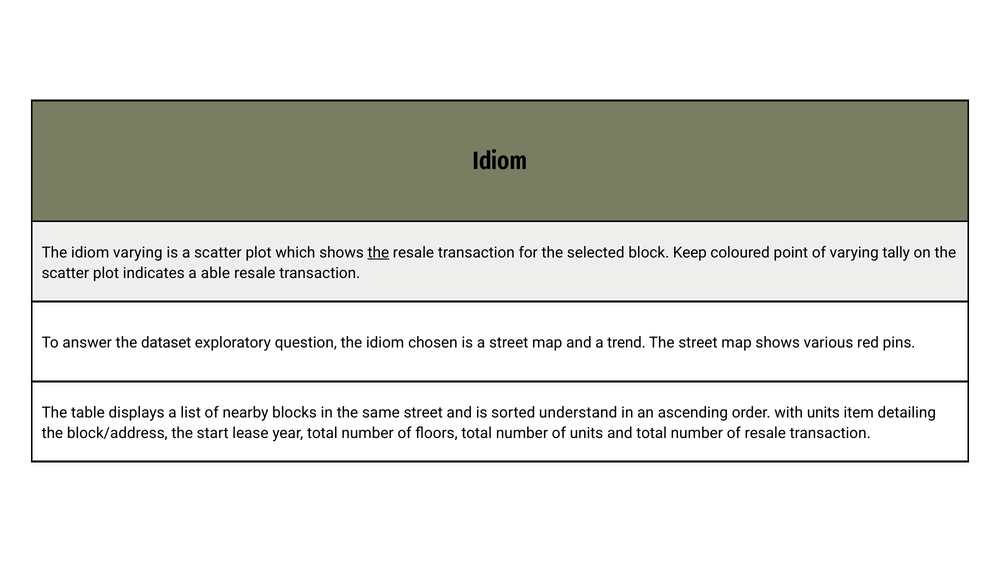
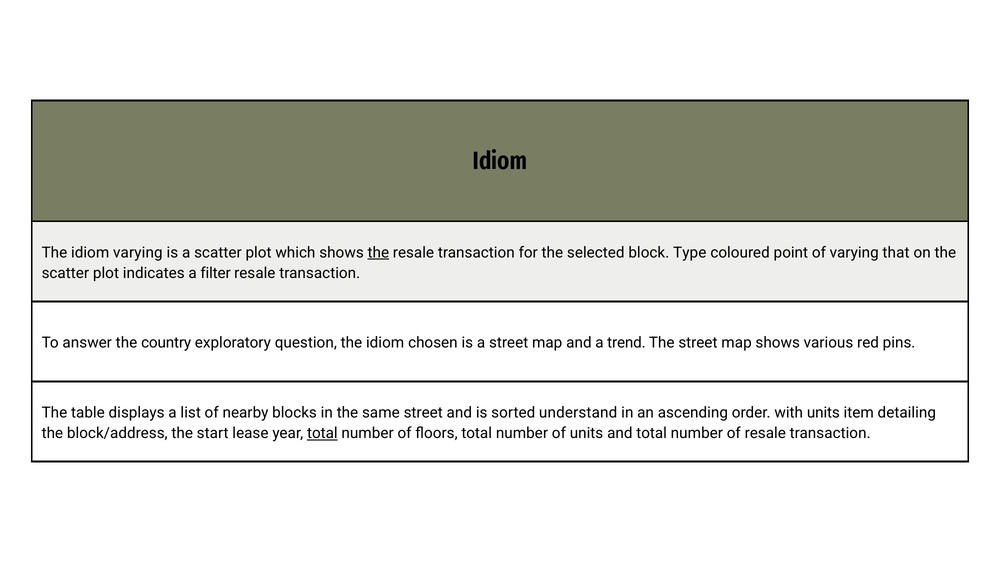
Keep: Keep -> Type (690, 253)
tally: tally -> that (896, 253)
able: able -> filter (216, 273)
dataset: dataset -> country (166, 343)
total underline: none -> present (322, 434)
